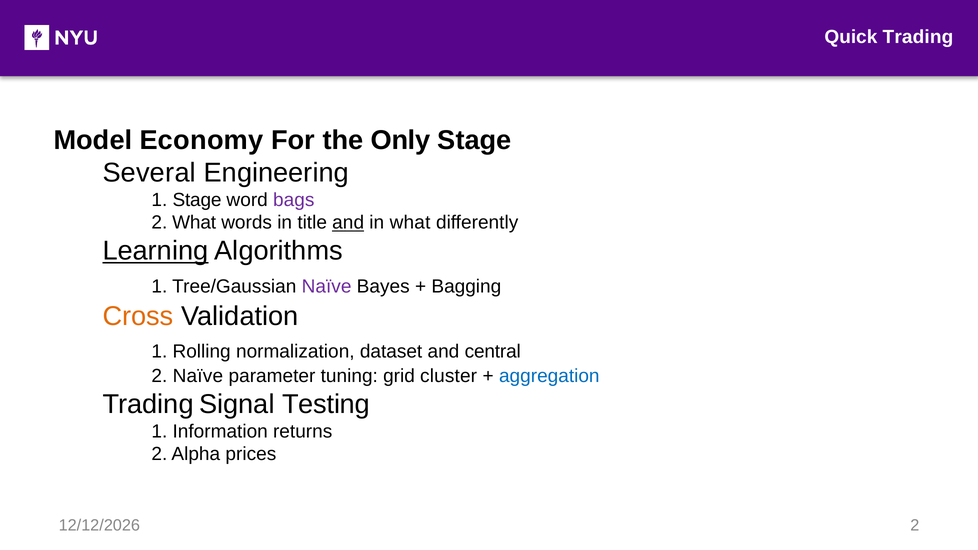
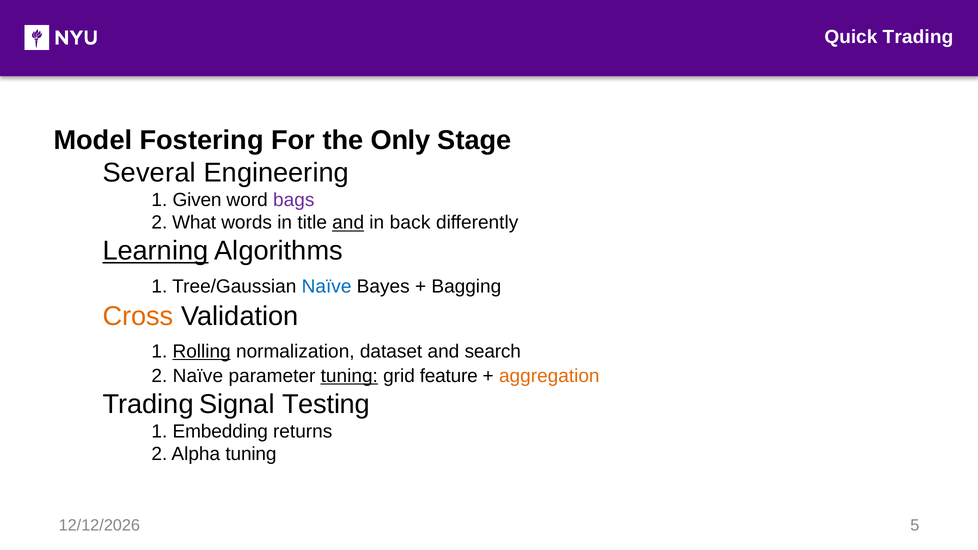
Economy: Economy -> Fostering (202, 140)
1 Stage: Stage -> Given (197, 200)
in what: what -> back (410, 223)
Naïve colour: purple -> blue (327, 286)
Rolling underline: none -> present (202, 352)
central: central -> search (493, 352)
tuning underline: none -> present (349, 376)
cluster: cluster -> feature (449, 376)
aggregation colour: blue -> orange (549, 376)
Information: Information -> Embedding (220, 431)
Alpha prices: prices -> tuning (251, 454)
2: 2 -> 5 (915, 526)
